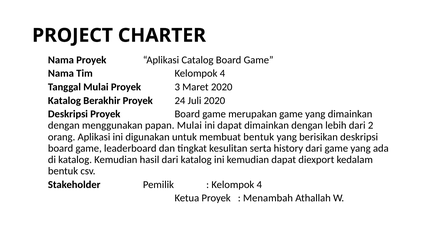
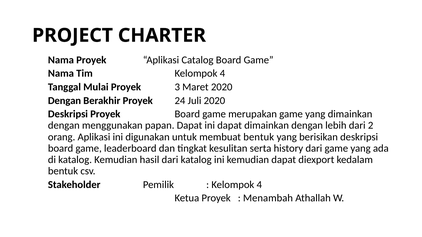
Katalog: Katalog -> Dengan (65, 101)
papan Mulai: Mulai -> Dapat (189, 126)
